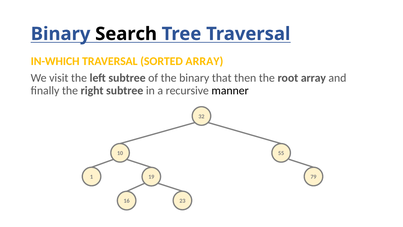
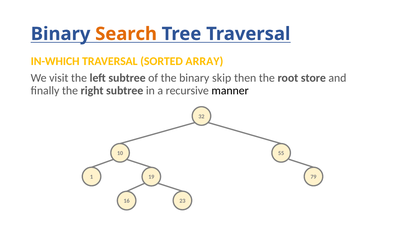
Search colour: black -> orange (126, 34)
that: that -> skip (222, 78)
root array: array -> store (313, 78)
